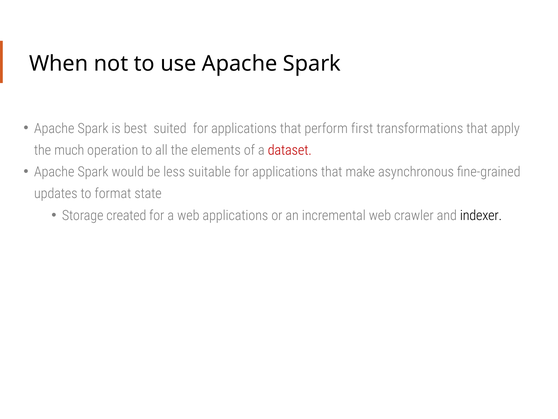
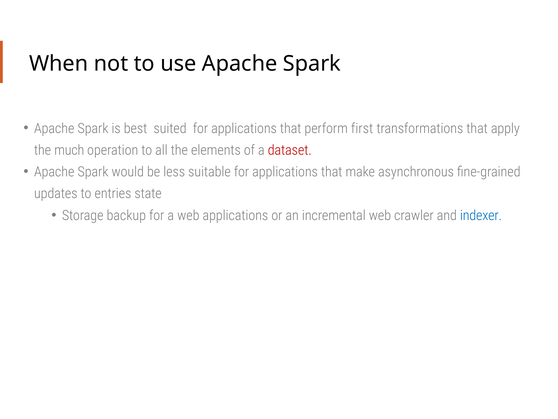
format: format -> entries (113, 193)
created: created -> backup (126, 215)
indexer colour: black -> blue (481, 215)
